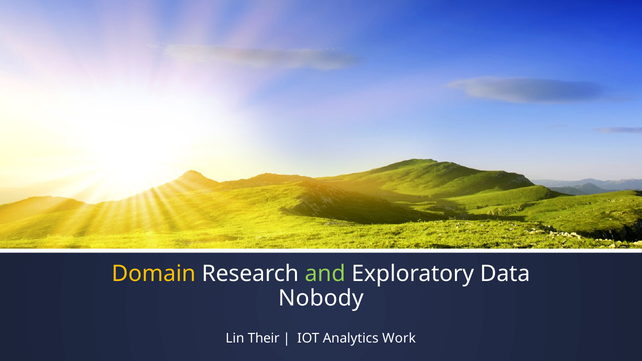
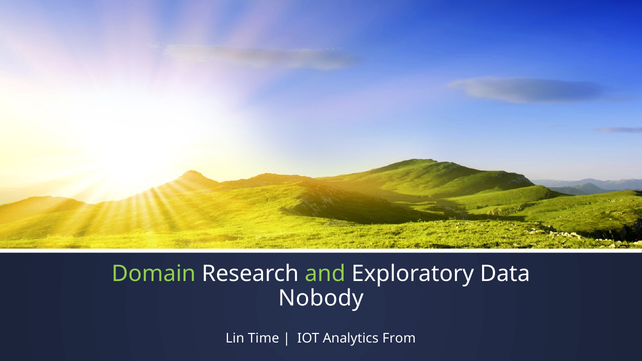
Domain colour: yellow -> light green (154, 274)
Their: Their -> Time (264, 339)
Work: Work -> From (399, 339)
